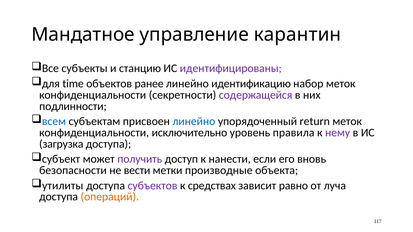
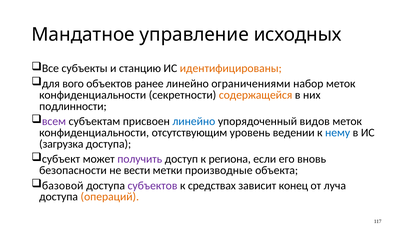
карантин: карантин -> исходных (298, 35)
идентифицированы colour: purple -> orange (231, 69)
time: time -> вого (73, 84)
идентификацию: идентификацию -> ограничениями (251, 84)
содержащейся colour: purple -> orange (256, 95)
всем colour: blue -> purple (54, 122)
return: return -> видов (315, 122)
исключительно: исключительно -> отсутствующим (189, 133)
правила: правила -> ведении (294, 133)
нему colour: purple -> blue (338, 133)
нанести: нанести -> региона (230, 159)
утилиты: утилиты -> базовой (63, 186)
равно: равно -> конец (293, 186)
